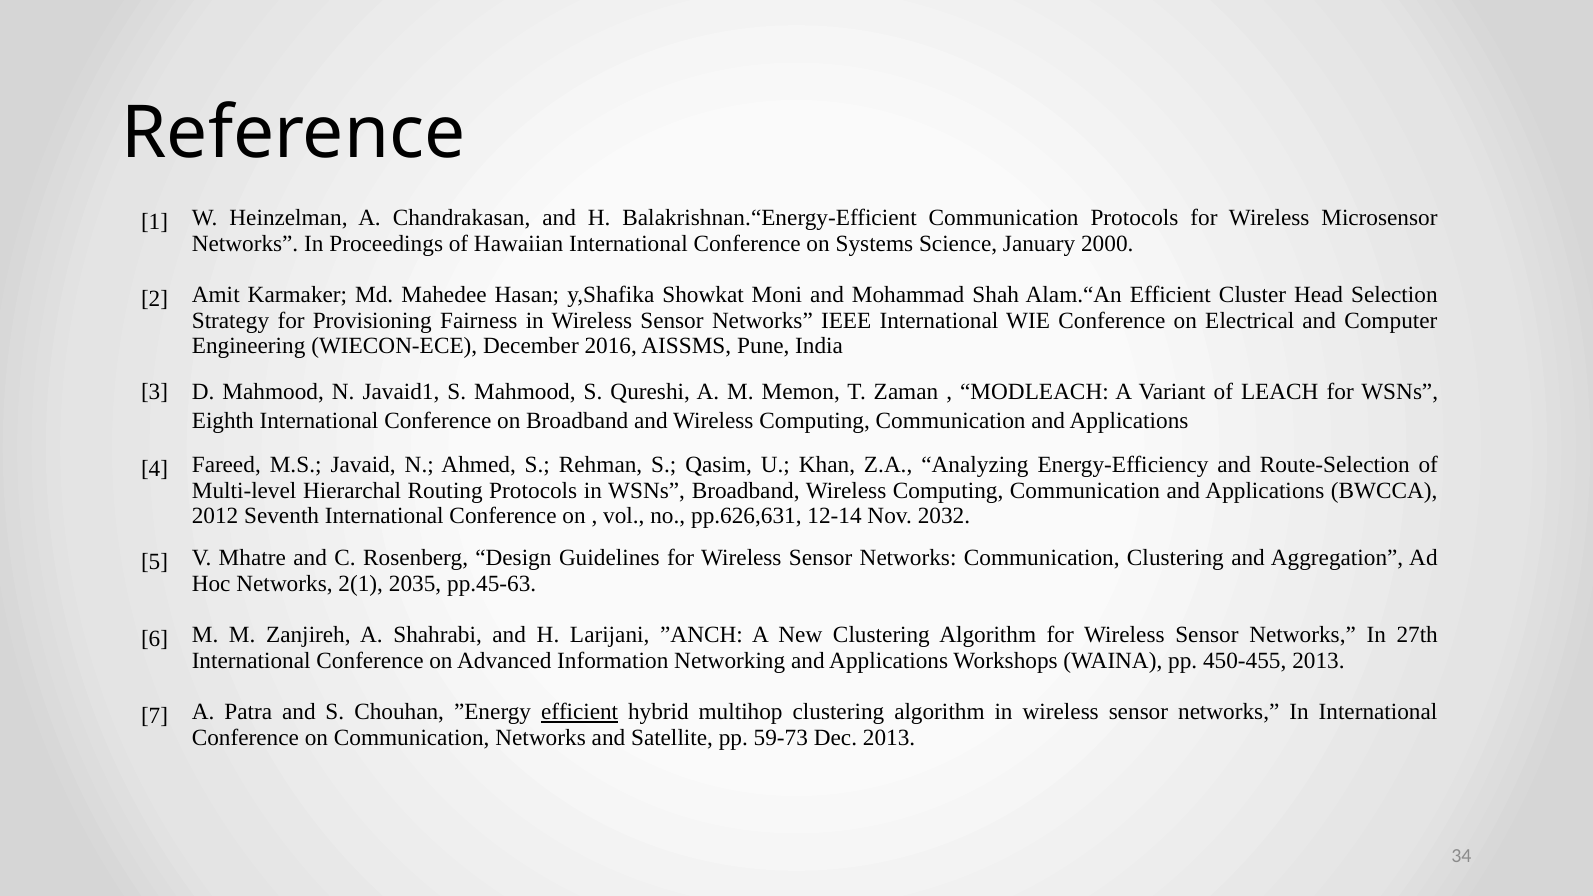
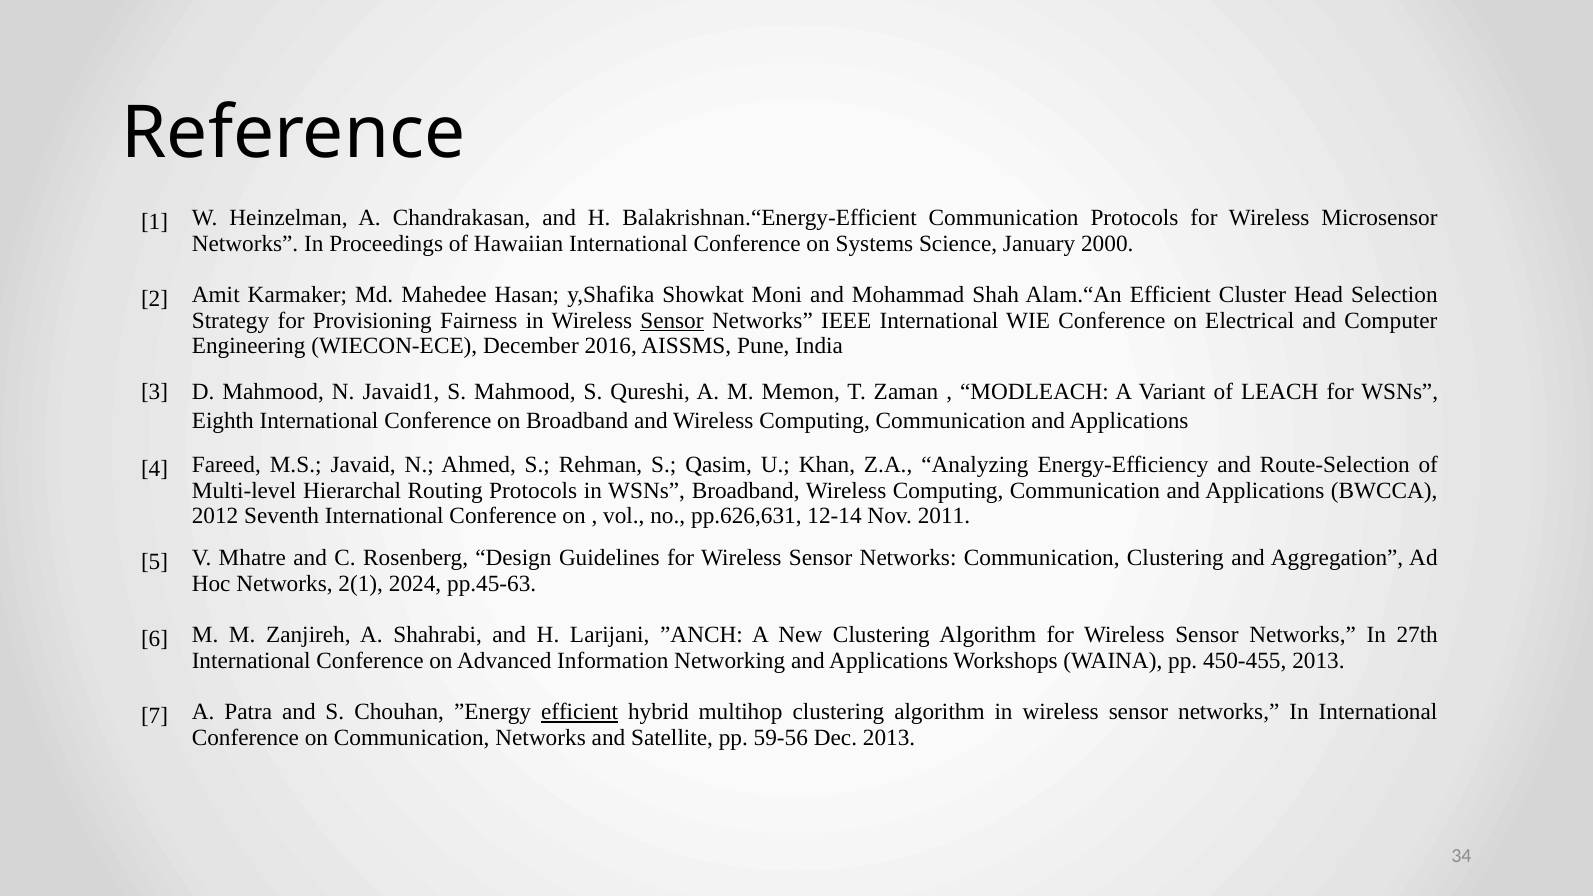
Sensor underline: none -> present (672, 320)
2032: 2032 -> 2011 (944, 516)
2035: 2035 -> 2024 (415, 584)
59-73: 59-73 -> 59-56 (781, 738)
